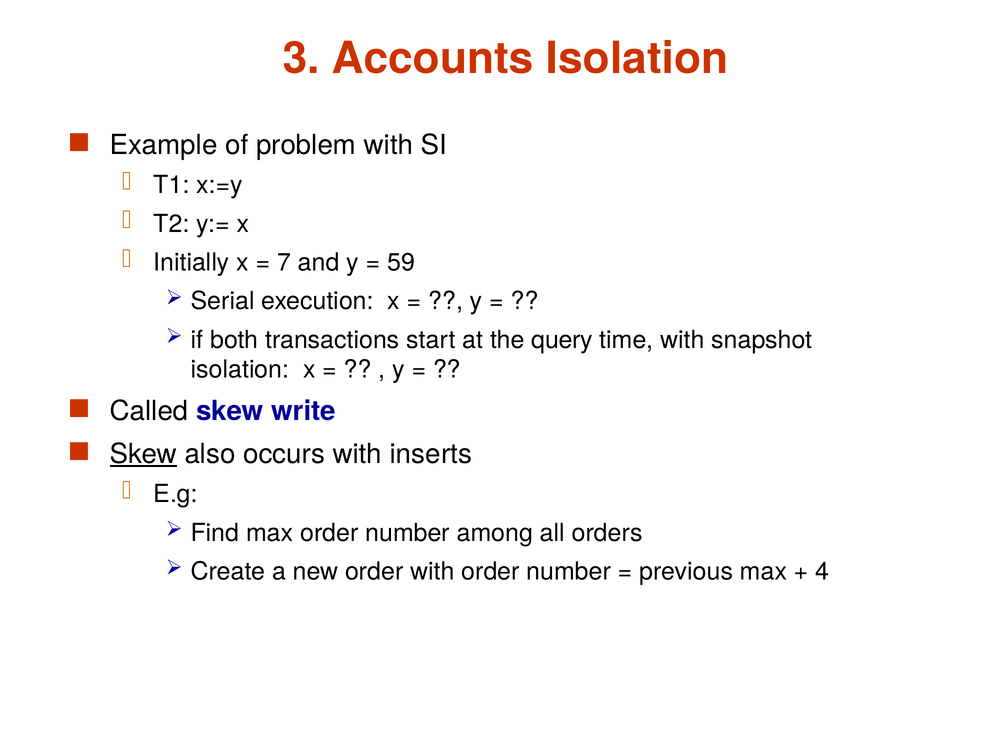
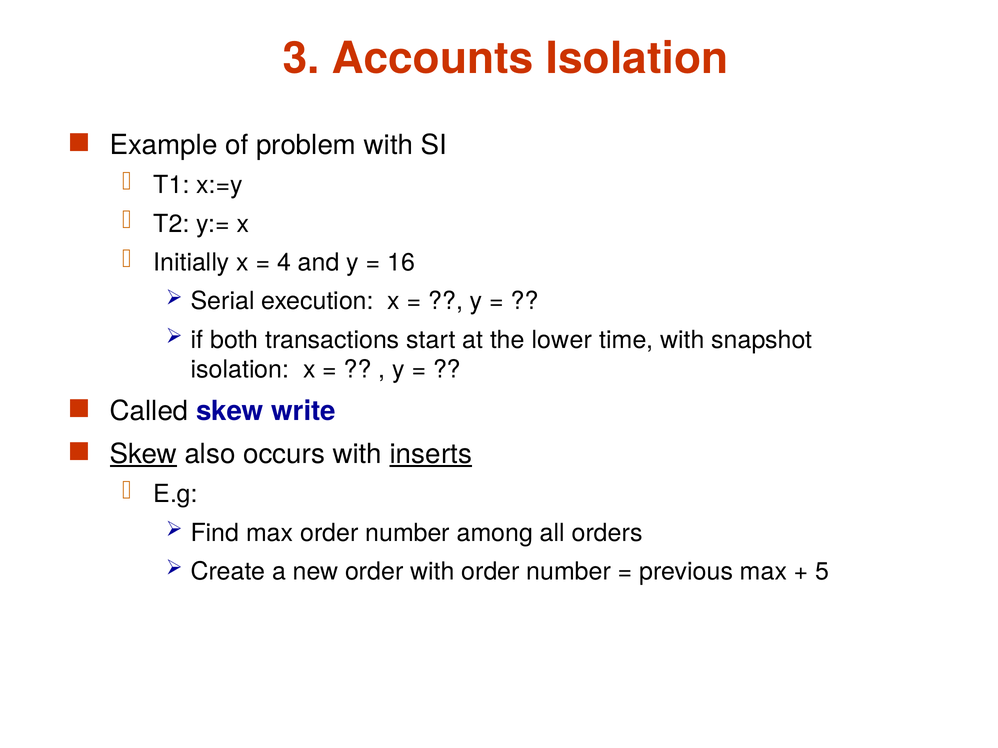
7: 7 -> 4 (284, 263)
59: 59 -> 16 (401, 263)
query: query -> lower (562, 340)
inserts underline: none -> present (431, 454)
4: 4 -> 5 (822, 572)
